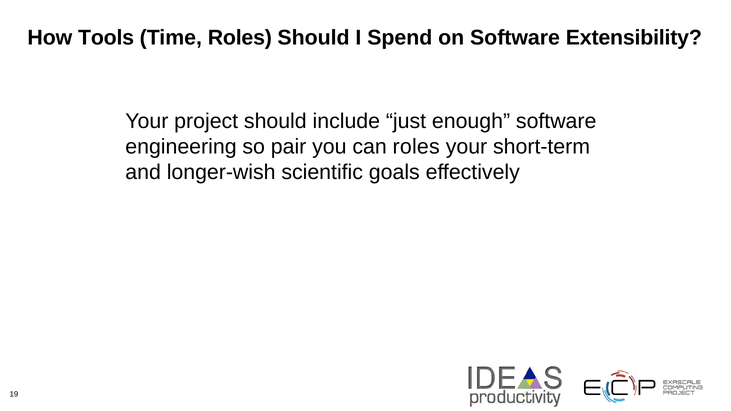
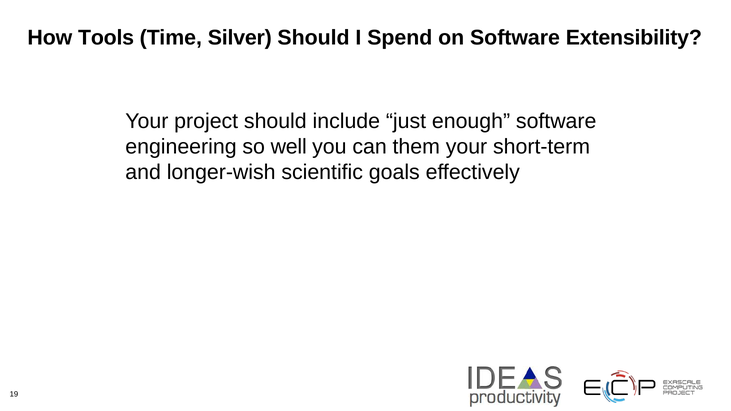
Time Roles: Roles -> Silver (240, 38)
pair: pair -> well (289, 147)
can roles: roles -> them (416, 147)
